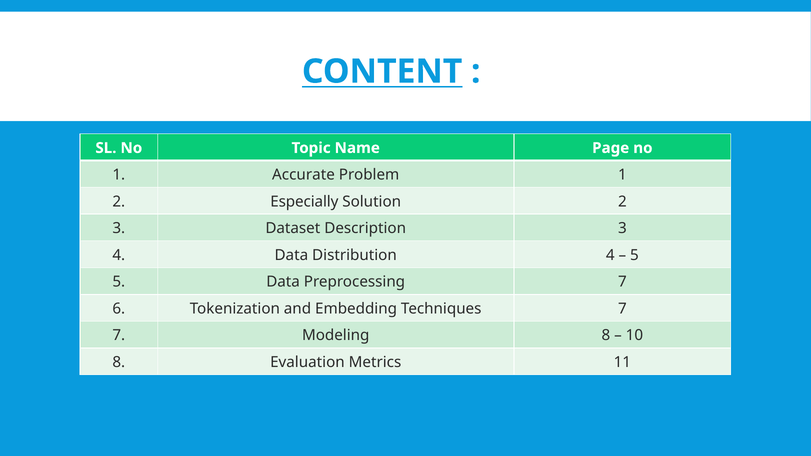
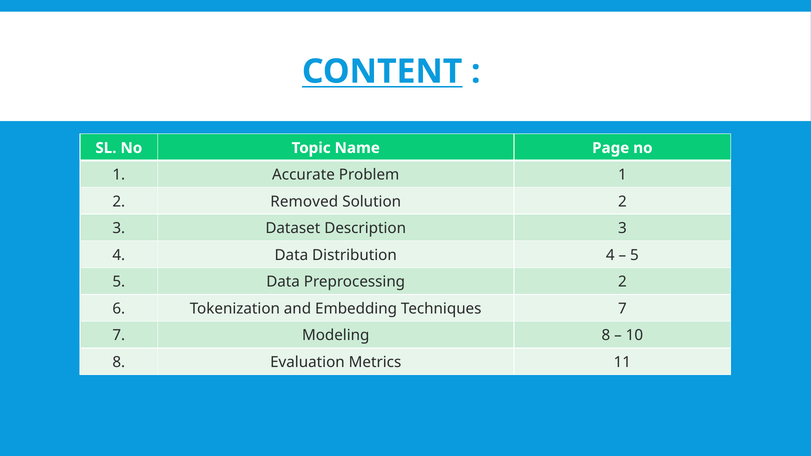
Especially: Especially -> Removed (304, 202)
Preprocessing 7: 7 -> 2 (622, 282)
